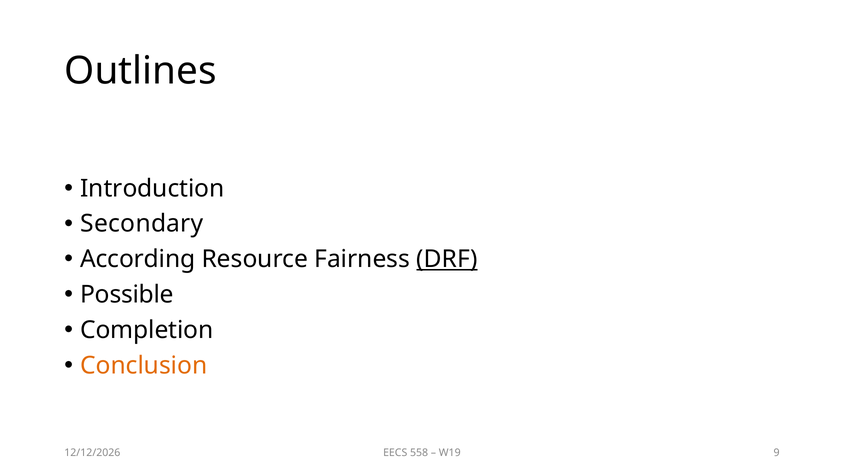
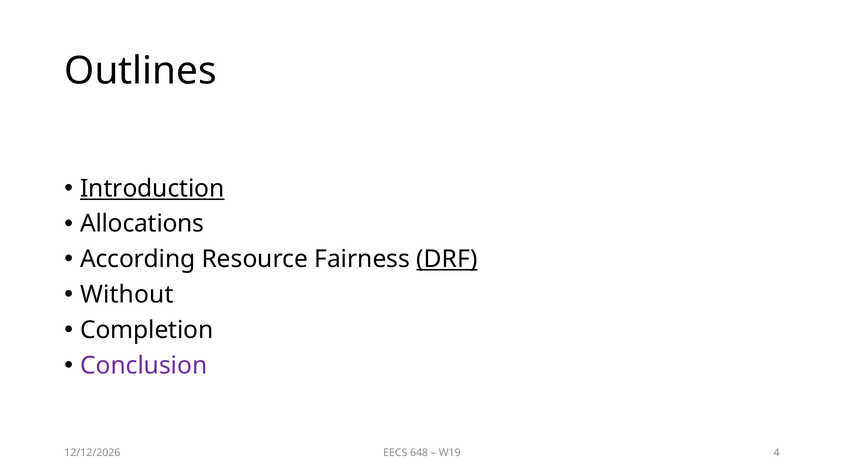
Introduction underline: none -> present (152, 188)
Secondary: Secondary -> Allocations (142, 224)
Possible: Possible -> Without (127, 295)
Conclusion colour: orange -> purple (144, 365)
558: 558 -> 648 (419, 453)
9: 9 -> 4 (777, 453)
